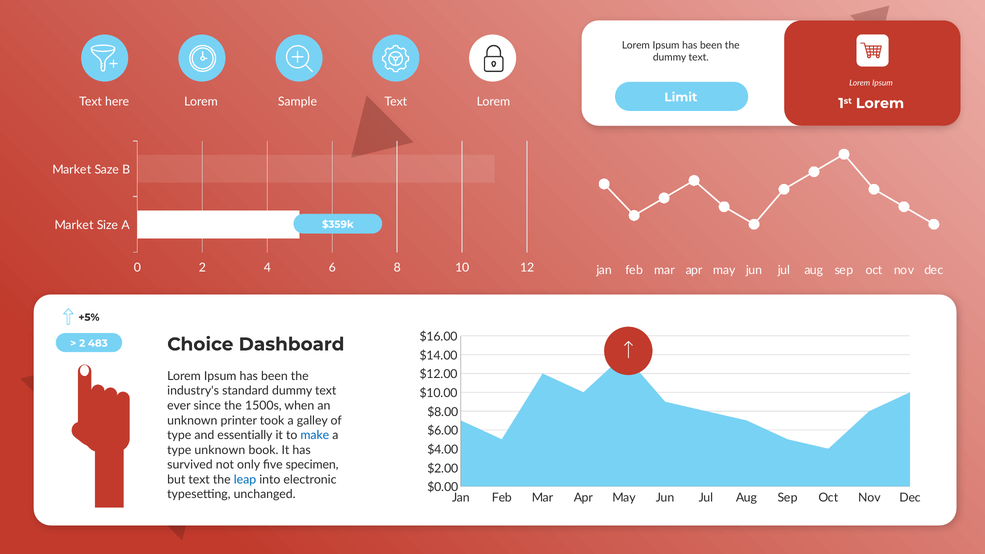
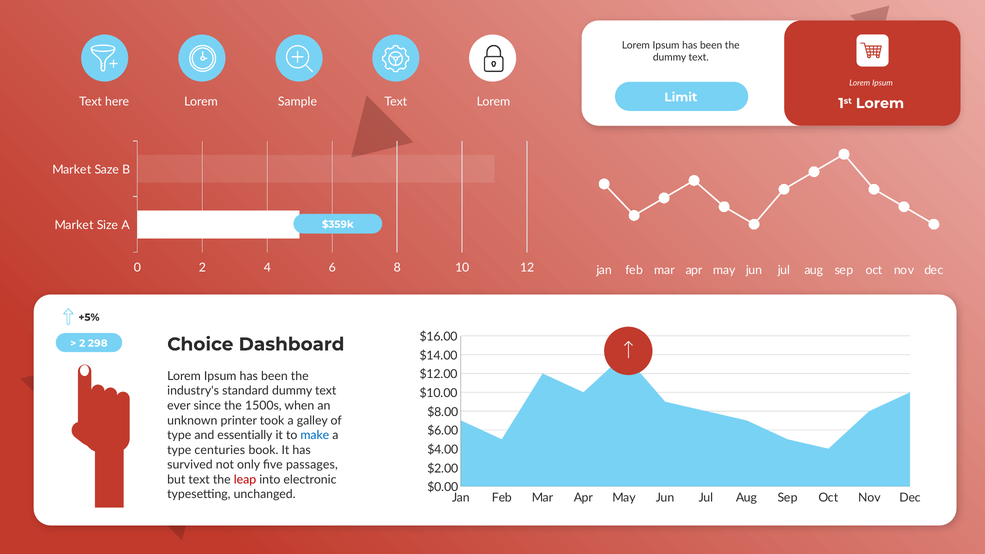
483: 483 -> 298 (98, 343)
type unknown: unknown -> centuries (220, 450)
specimen: specimen -> passages (312, 465)
leap colour: blue -> red (245, 480)
